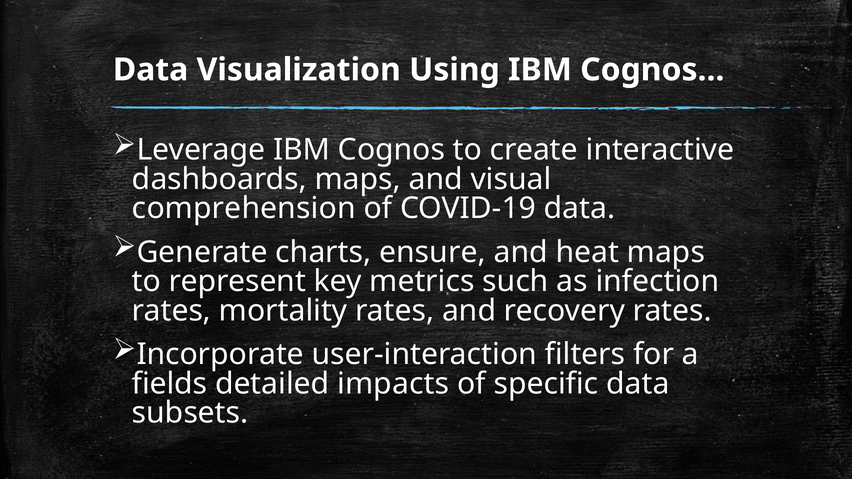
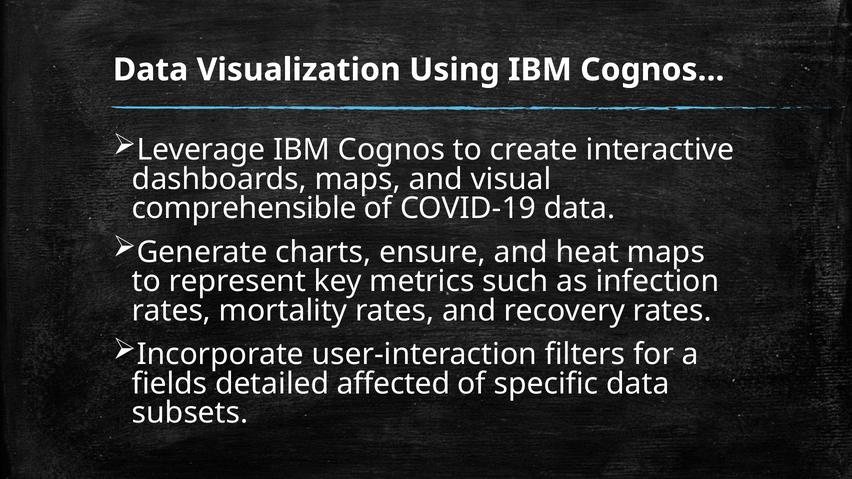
comprehension: comprehension -> comprehensible (244, 209)
impacts: impacts -> affected (393, 384)
